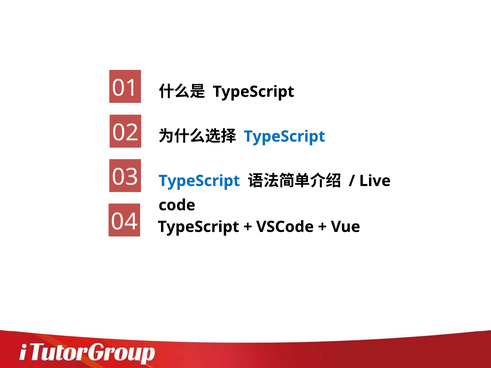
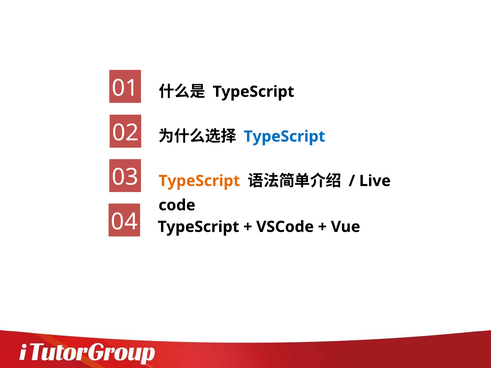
TypeScript colour: blue -> orange (199, 181)
